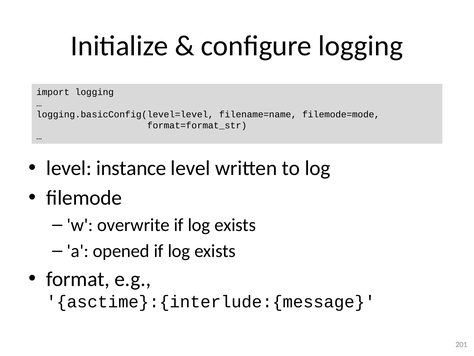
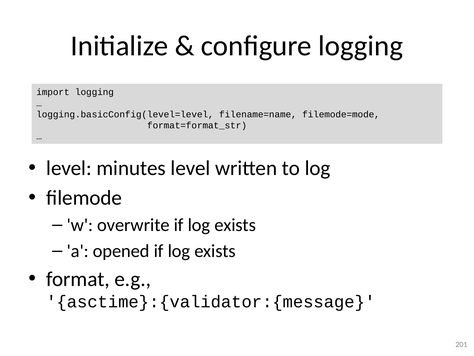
instance: instance -> minutes (131, 168)
asctime}:{interlude:{message: asctime}:{interlude:{message -> asctime}:{validator:{message (211, 301)
